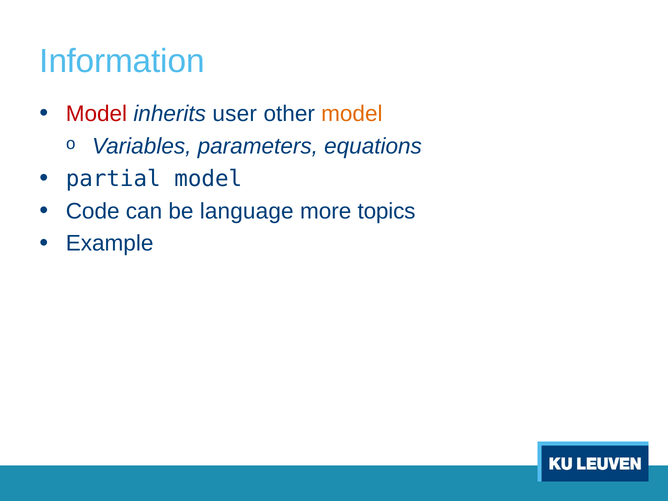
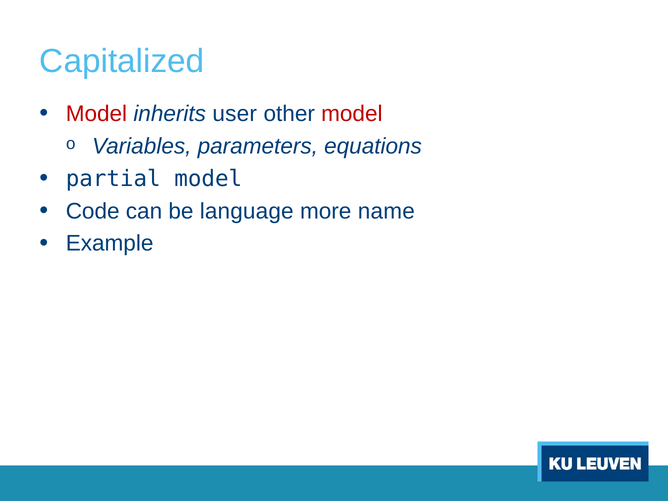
Information: Information -> Capitalized (122, 61)
model colour: orange -> red (352, 114)
topics: topics -> name (386, 211)
